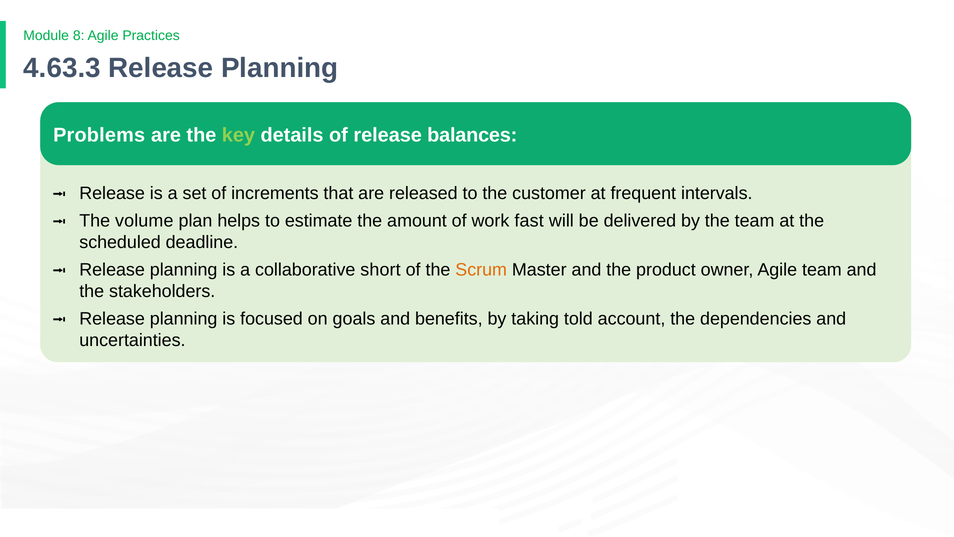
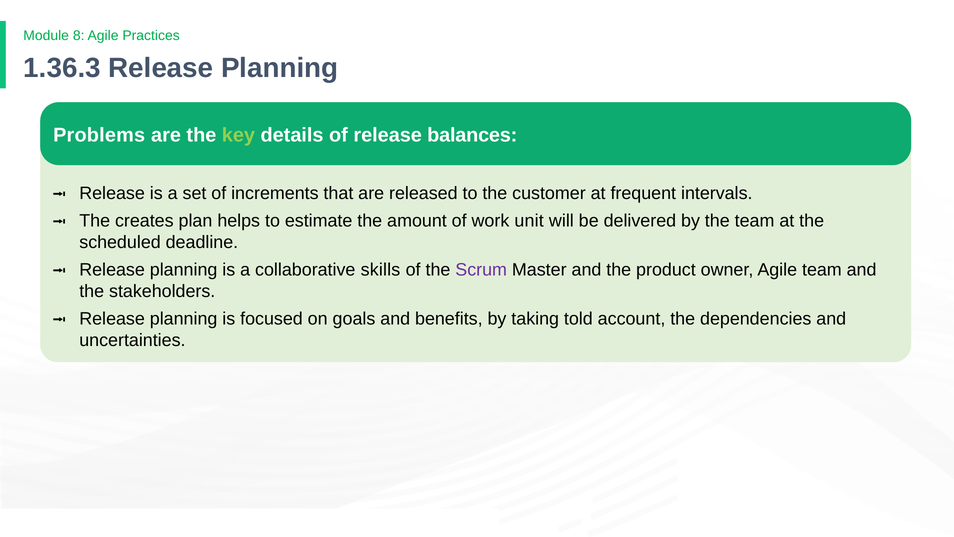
4.63.3: 4.63.3 -> 1.36.3 (62, 68)
volume: volume -> creates (144, 221)
fast: fast -> unit (529, 221)
short: short -> skills (380, 270)
Scrum colour: orange -> purple (481, 270)
